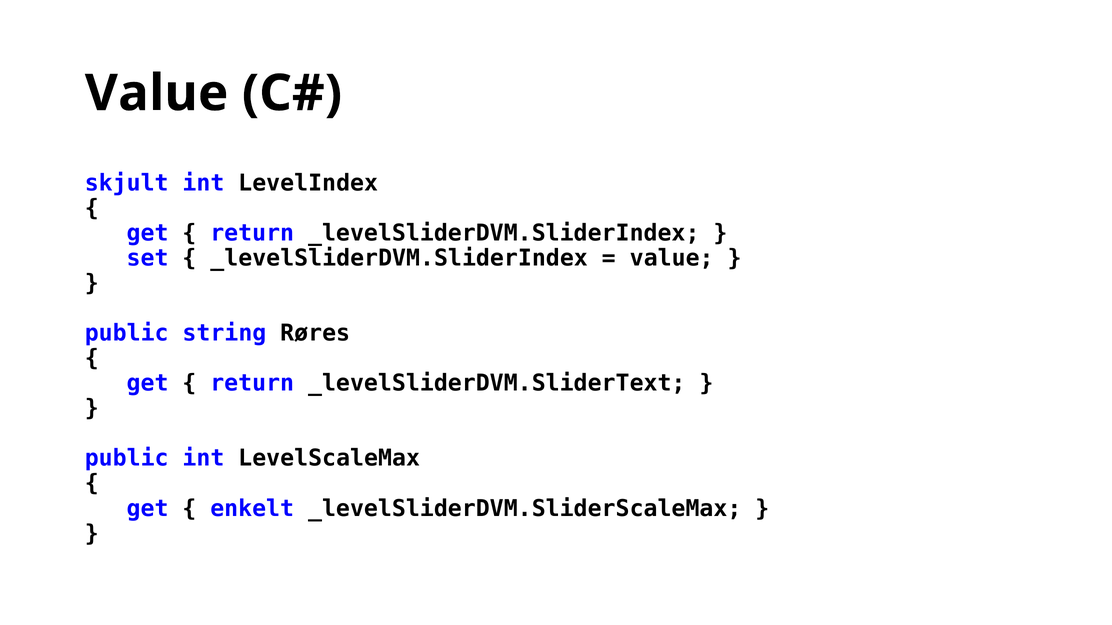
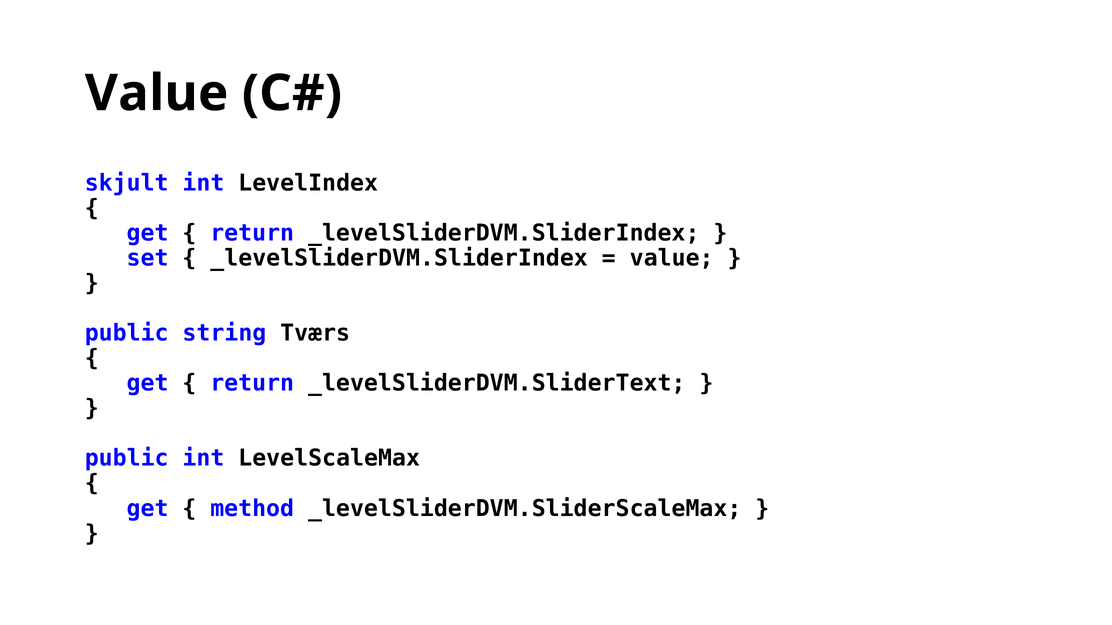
Røres: Røres -> Tværs (315, 333)
enkelt: enkelt -> method (252, 509)
